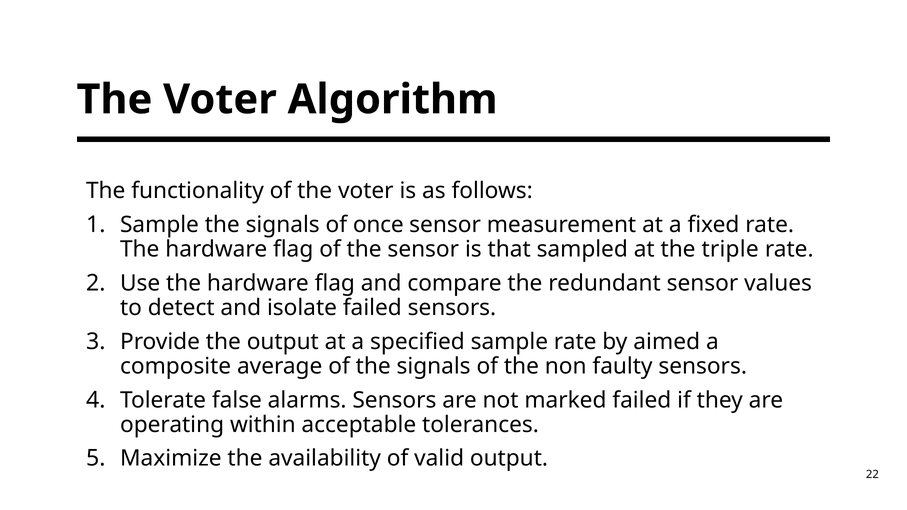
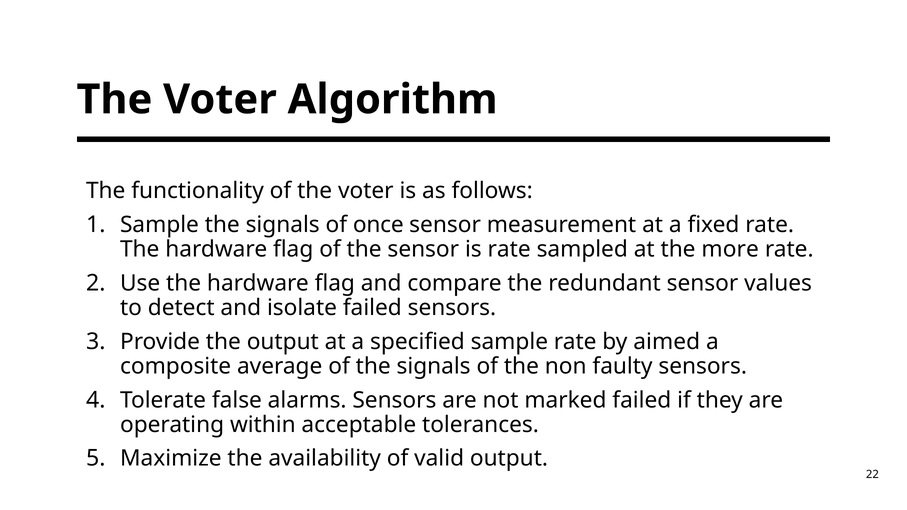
is that: that -> rate (509, 249)
triple: triple -> more (730, 249)
